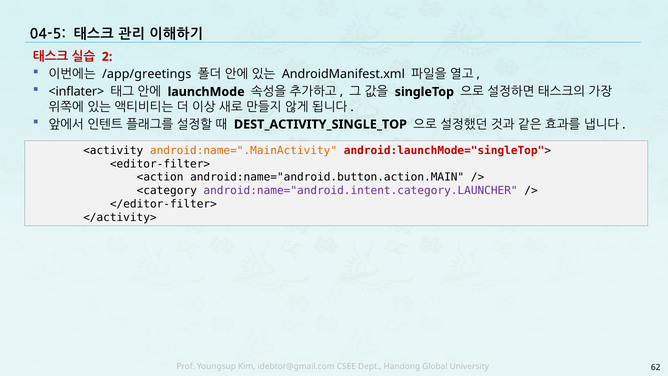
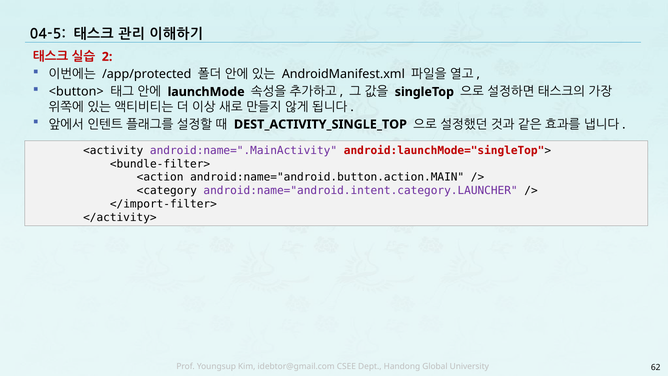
/app/greetings: /app/greetings -> /app/protected (147, 74)
<inflater>: <inflater> -> <button> (76, 92)
android:name=".MainActivity colour: orange -> purple (244, 150)
<editor-filter>: <editor-filter> -> <bundle-filter> (160, 164)
</editor-filter>: </editor-filter> -> </import-filter> (163, 204)
